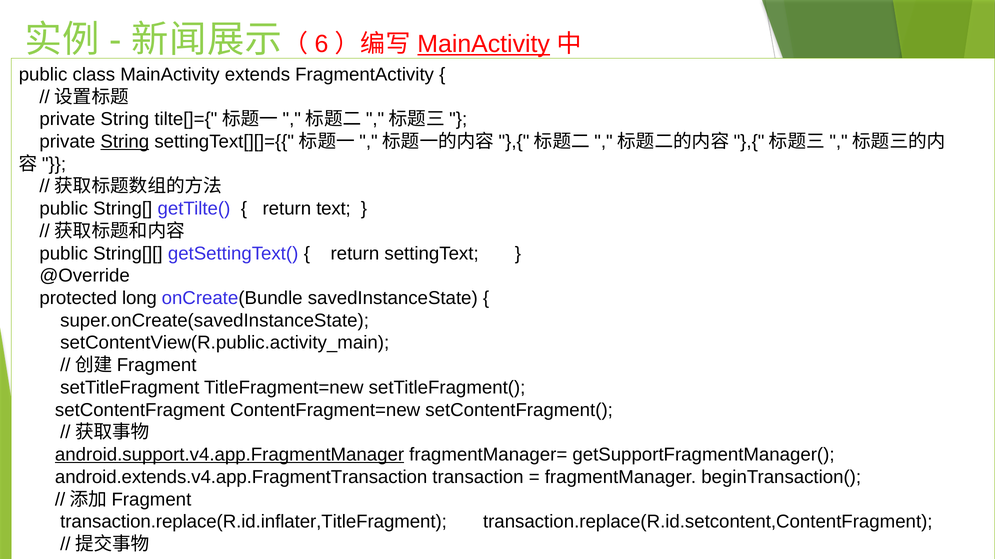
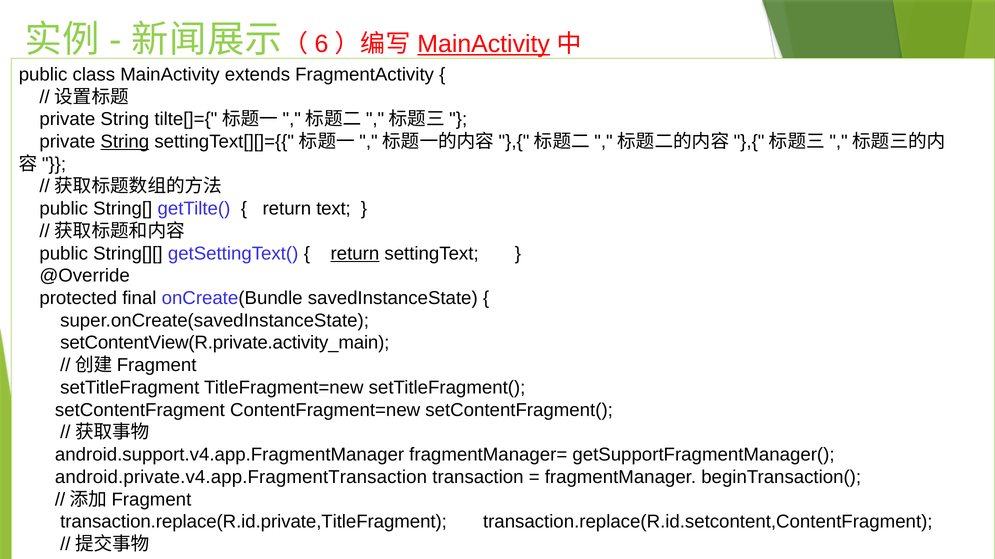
return underline: none -> present (355, 254)
long: long -> final (139, 298)
setContentView(R.public.activity_main: setContentView(R.public.activity_main -> setContentView(R.private.activity_main (225, 343)
android.support.v4.app.FragmentManager underline: present -> none (230, 455)
android.extends.v4.app.FragmentTransaction: android.extends.v4.app.FragmentTransaction -> android.private.v4.app.FragmentTransaction (241, 478)
transaction.replace(R.id.inflater,TitleFragment: transaction.replace(R.id.inflater,TitleFragment -> transaction.replace(R.id.private,TitleFragment (254, 522)
